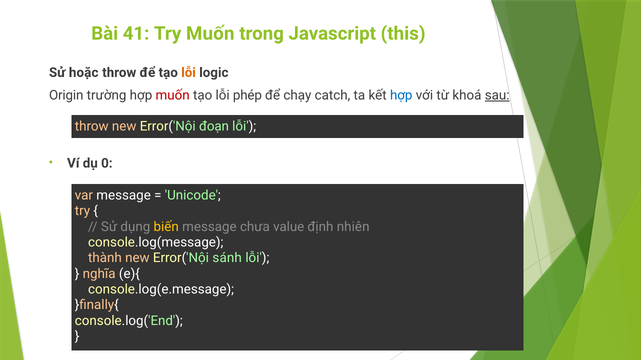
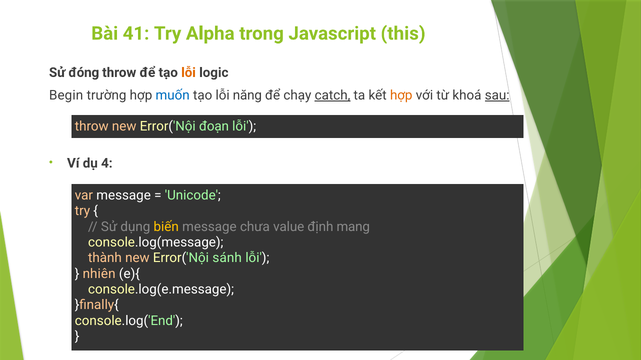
Try Muốn: Muốn -> Alpha (210, 34)
hoặc: hoặc -> đóng (84, 73)
Origin: Origin -> Begin (66, 95)
muốn colour: red -> blue (173, 95)
phép: phép -> năng (247, 95)
catch underline: none -> present (332, 95)
hợp colour: blue -> orange (401, 95)
0: 0 -> 4 (107, 163)
nhiên: nhiên -> mang (353, 227)
nghĩa: nghĩa -> nhiên (99, 274)
